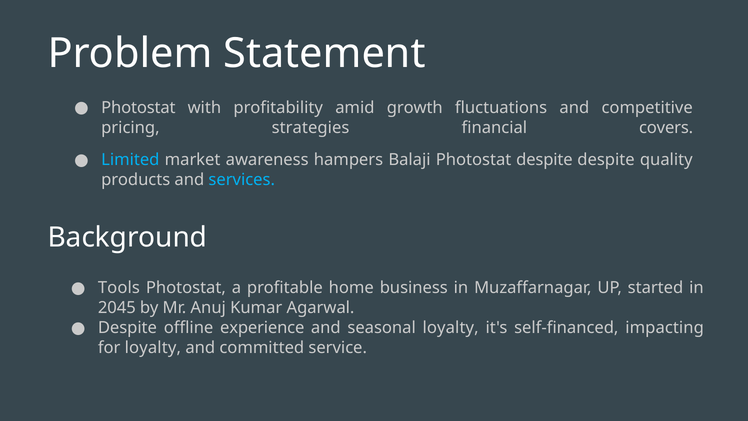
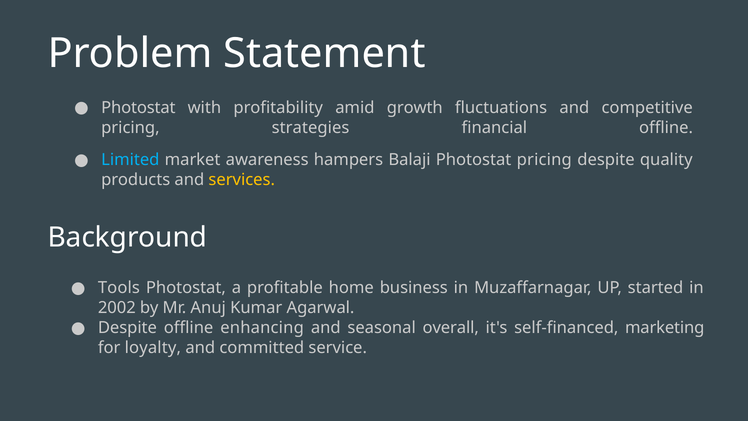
financial covers: covers -> offline (666, 127)
Photostat despite: despite -> pricing (544, 160)
services colour: light blue -> yellow (242, 180)
2045: 2045 -> 2002 (117, 308)
experience: experience -> enhancing (262, 328)
seasonal loyalty: loyalty -> overall (451, 328)
impacting: impacting -> marketing (665, 328)
